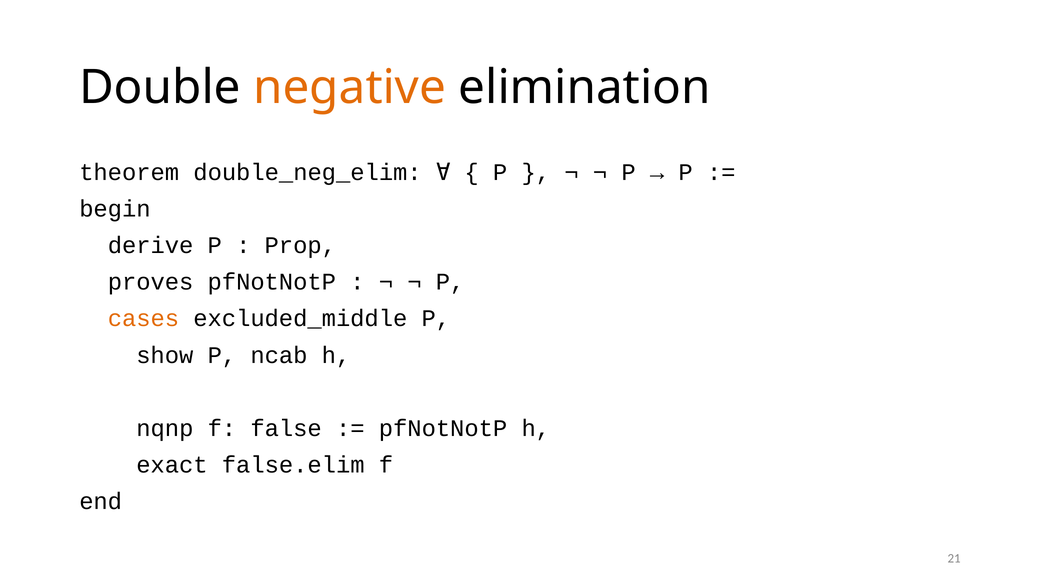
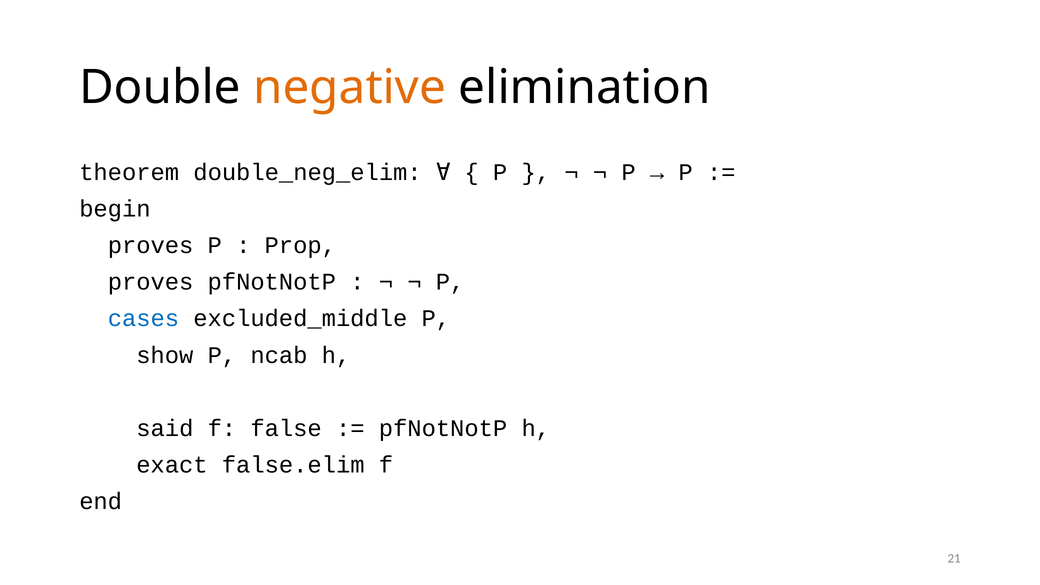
derive: derive -> proves (151, 245)
cases colour: orange -> blue (143, 319)
nqnp: nqnp -> said (165, 428)
